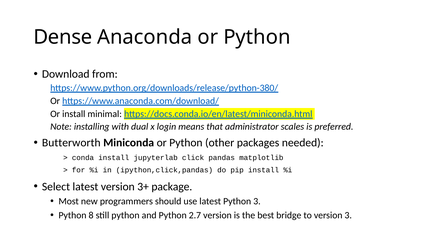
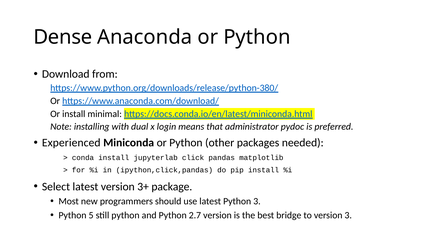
scales: scales -> pydoc (292, 127)
Butterworth: Butterworth -> Experienced (71, 143)
8: 8 -> 5 (91, 215)
